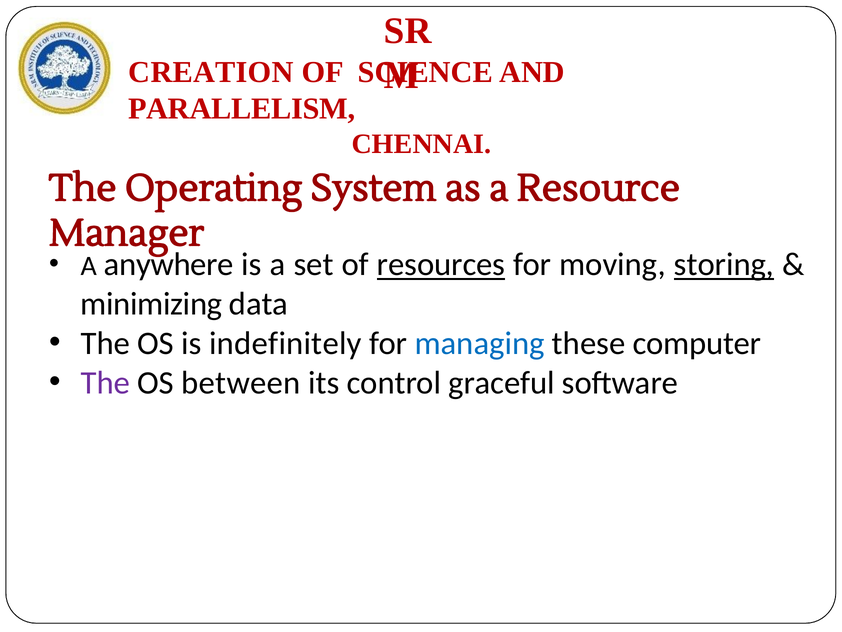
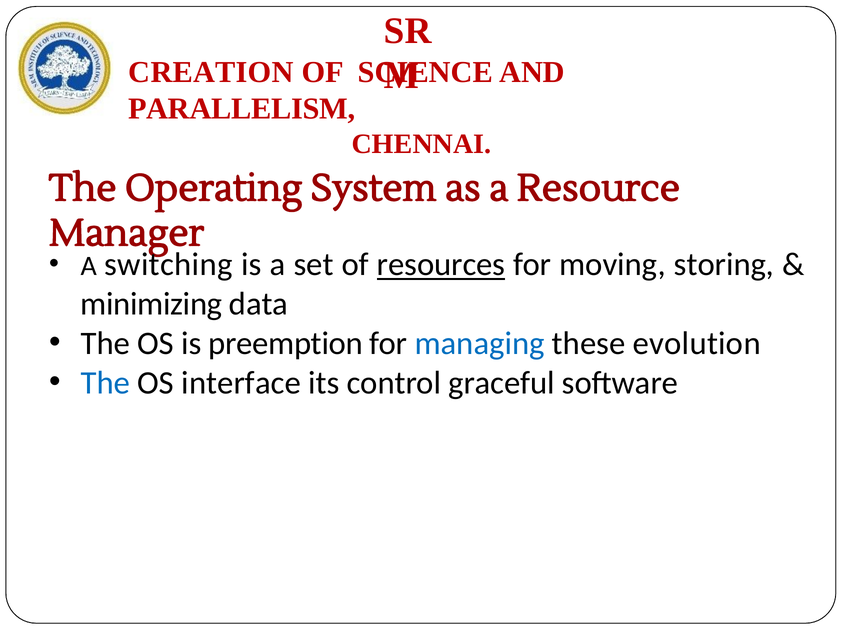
anywhere: anywhere -> switching (168, 264)
storing underline: present -> none (724, 264)
indefinitely: indefinitely -> preemption (286, 343)
computer: computer -> evolution (697, 343)
The colour: purple -> blue (105, 382)
between: between -> interface (241, 382)
